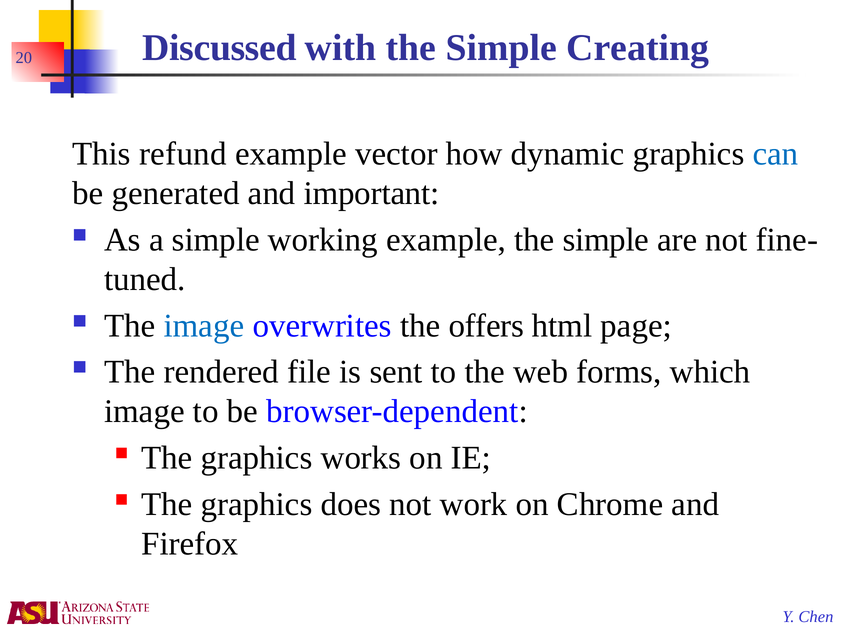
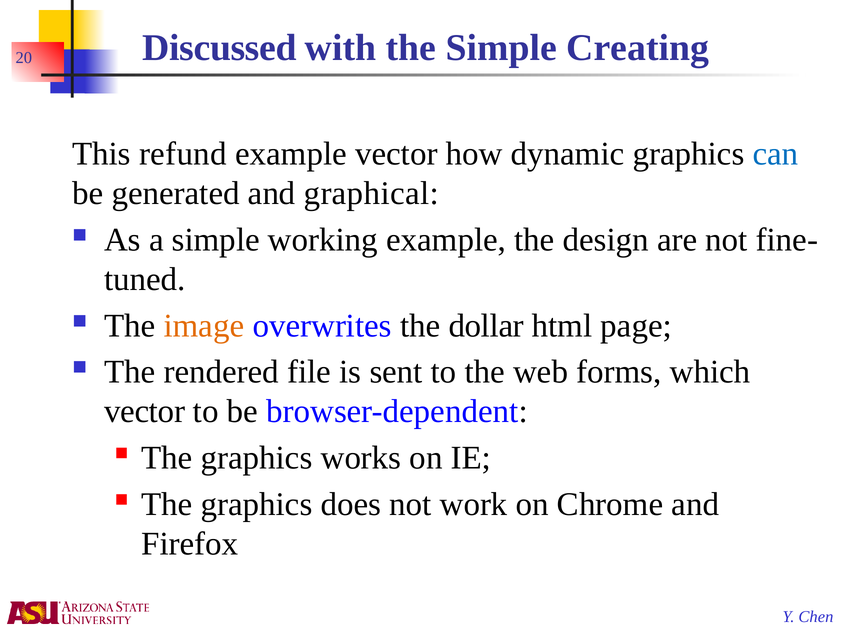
important: important -> graphical (371, 194)
example the simple: simple -> design (606, 240)
image colour: blue -> orange (204, 326)
offers: offers -> dollar (486, 326)
image: image -> vector (145, 412)
